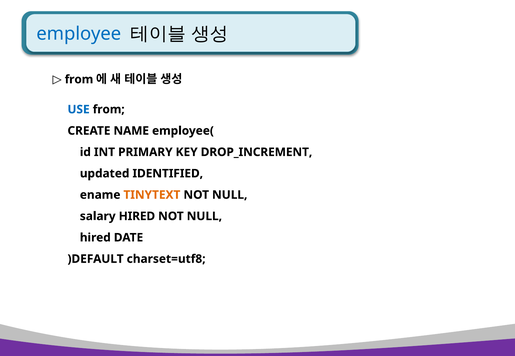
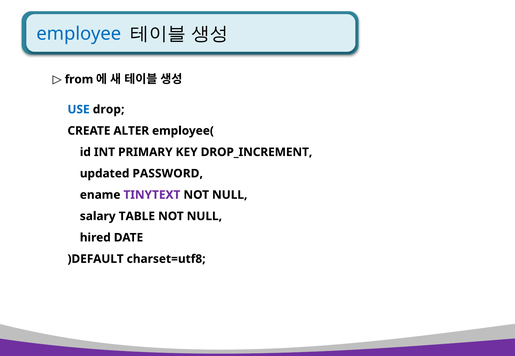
USE from: from -> drop (109, 110)
NAME: NAME -> ALTER (131, 131)
IDENTIFIED: IDENTIFIED -> PASSWORD (168, 174)
TINYTEXT colour: orange -> purple (152, 195)
salary HIRED: HIRED -> TABLE (137, 217)
